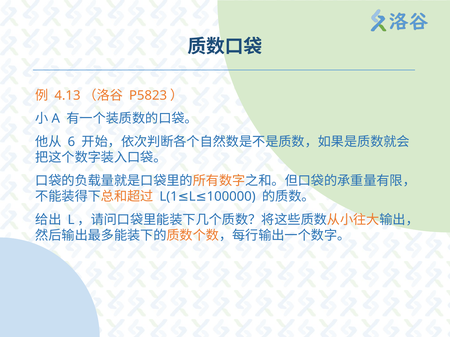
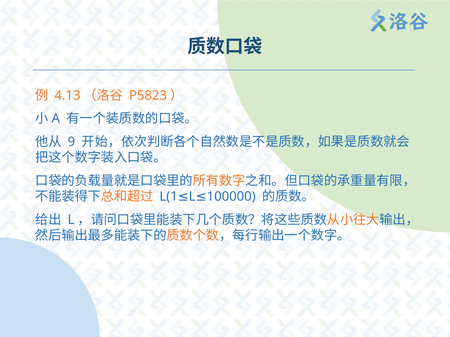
6: 6 -> 9 (71, 142)
